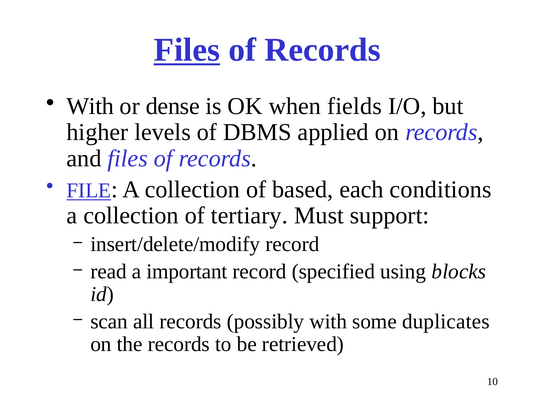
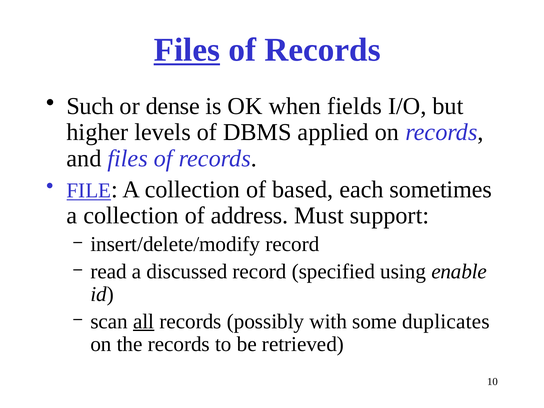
With: With -> Such (90, 106)
conditions: conditions -> sometimes (441, 189)
tertiary: tertiary -> address (250, 216)
important: important -> discussed (187, 271)
blocks: blocks -> enable (459, 271)
all underline: none -> present (144, 321)
